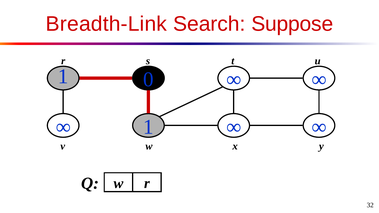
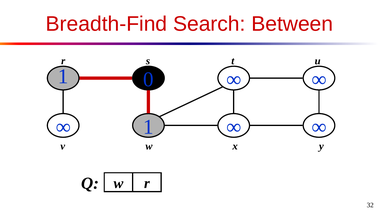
Breadth-Link: Breadth-Link -> Breadth-Find (106, 24)
Suppose: Suppose -> Between (292, 24)
